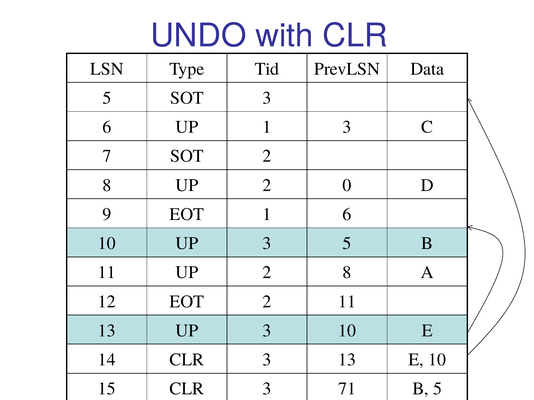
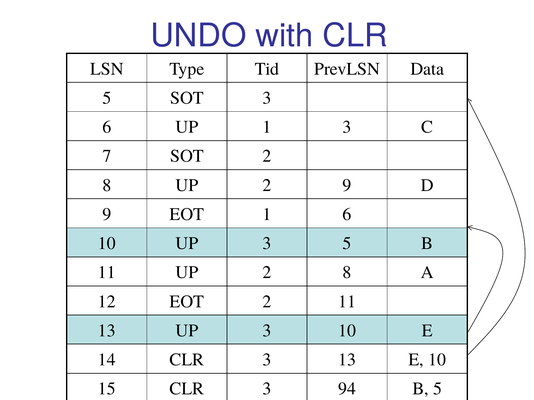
2 0: 0 -> 9 (347, 185)
71: 71 -> 94 (347, 389)
